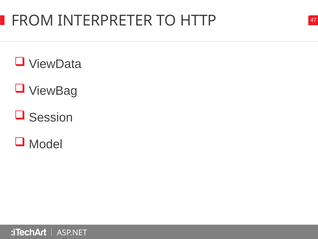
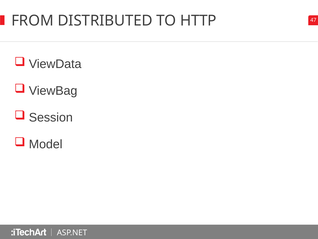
INTERPRETER: INTERPRETER -> DISTRIBUTED (105, 21)
